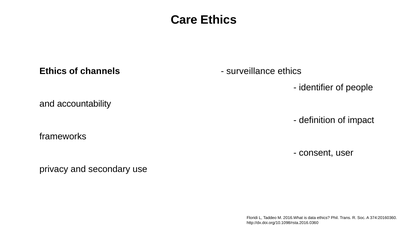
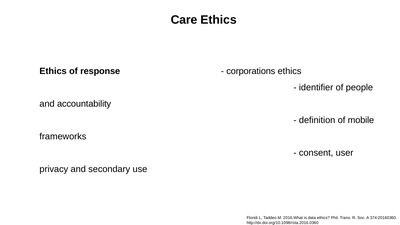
channels: channels -> response (100, 71)
surveillance: surveillance -> corporations (251, 71)
impact: impact -> mobile (361, 120)
